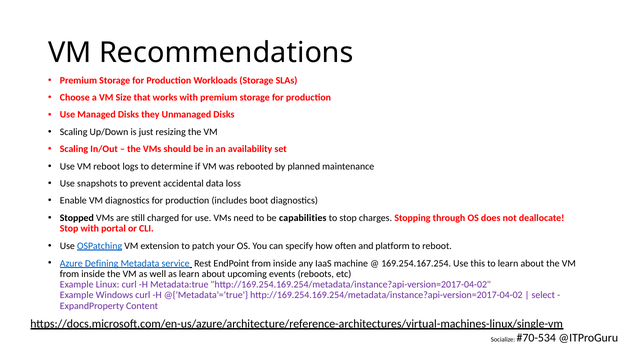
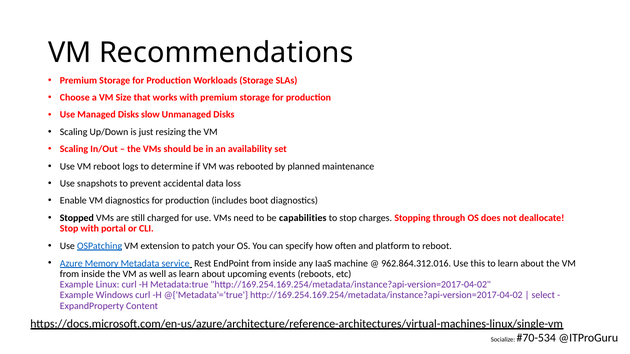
they: they -> slow (150, 115)
Defining: Defining -> Memory (102, 264)
169.254.167.254: 169.254.167.254 -> 962.864.312.016 (416, 264)
